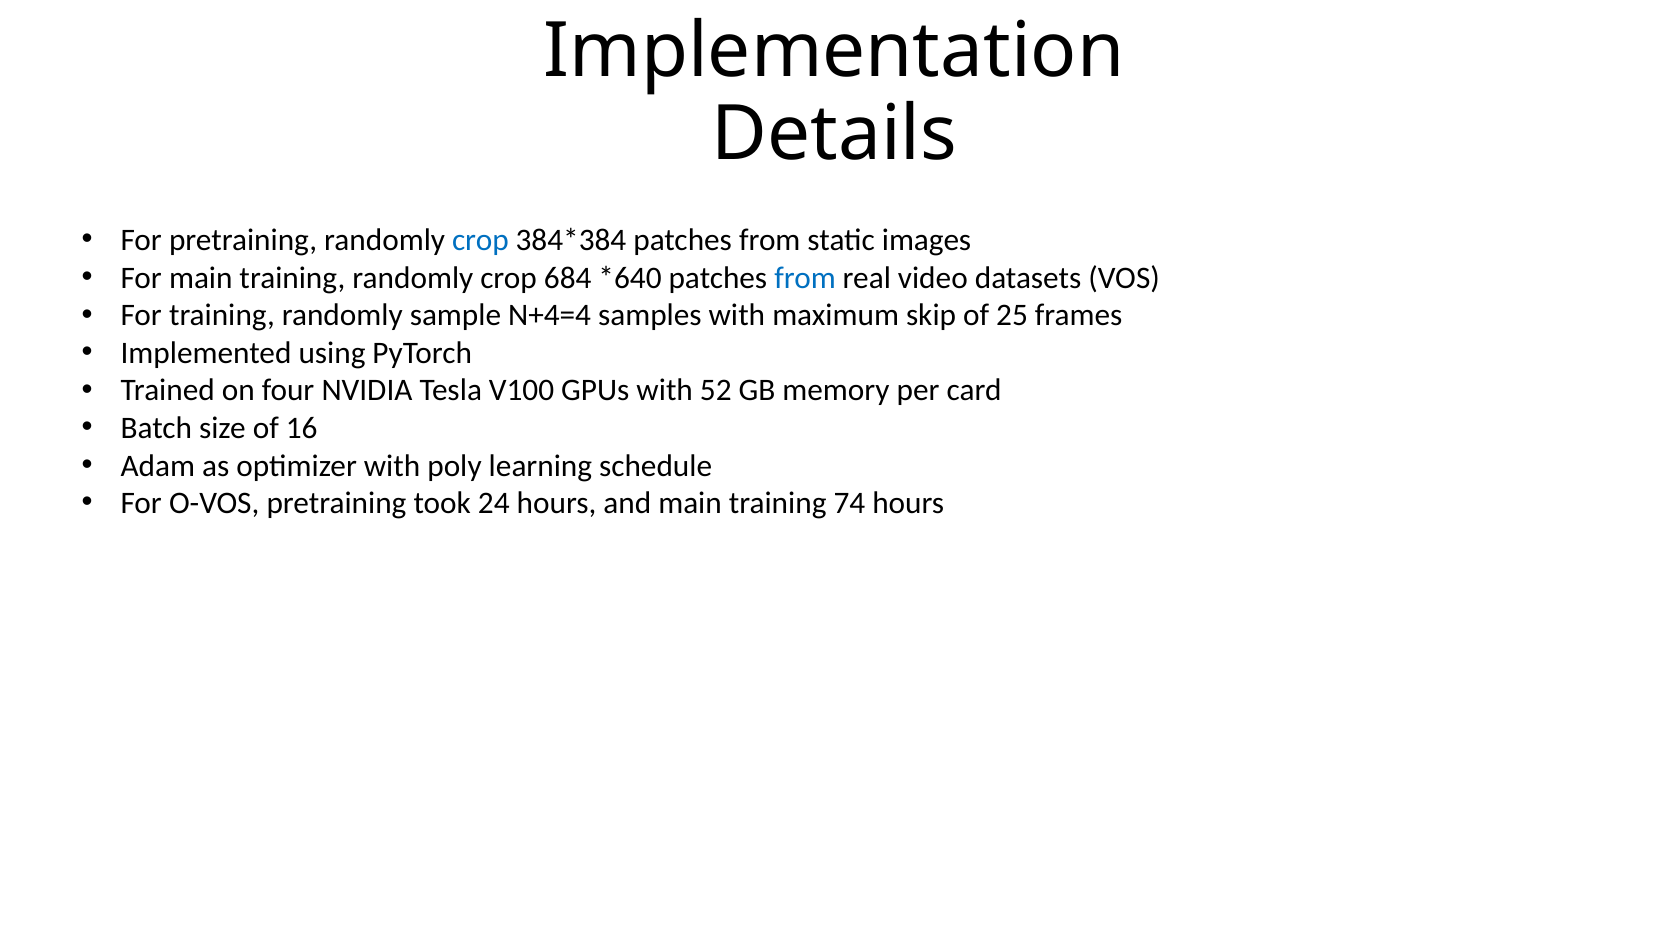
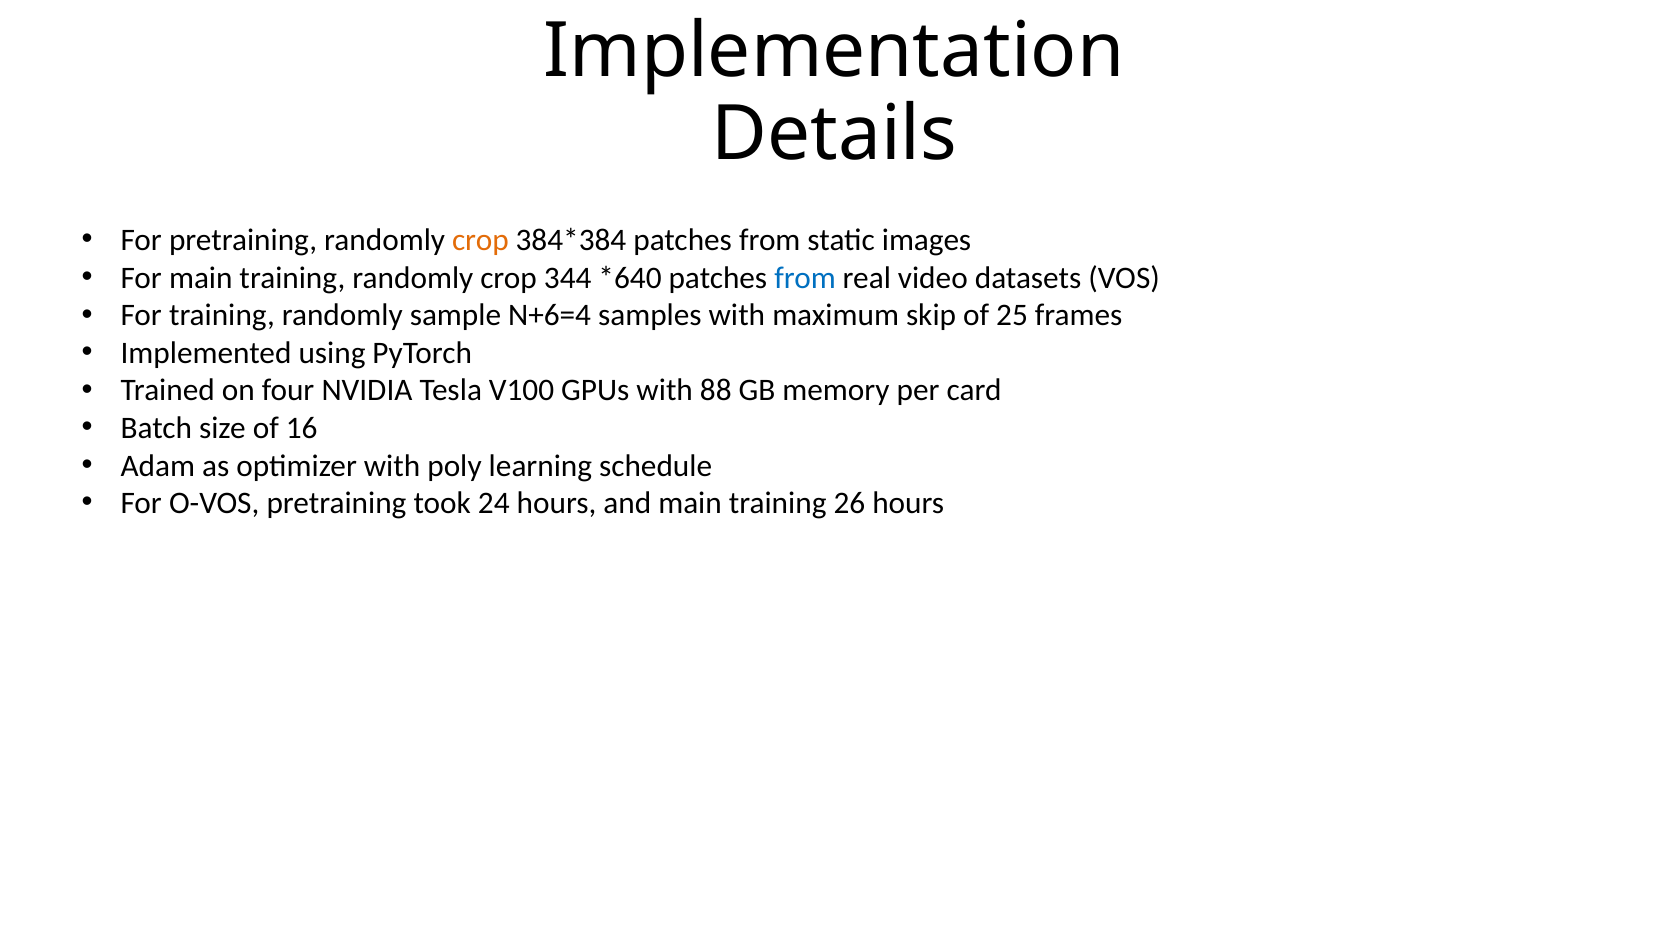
crop colour: blue -> orange (480, 240)
684: 684 -> 344 (568, 278)
N+4=4: N+4=4 -> N+6=4 (550, 315)
52: 52 -> 88 (716, 390)
74: 74 -> 26 (849, 503)
